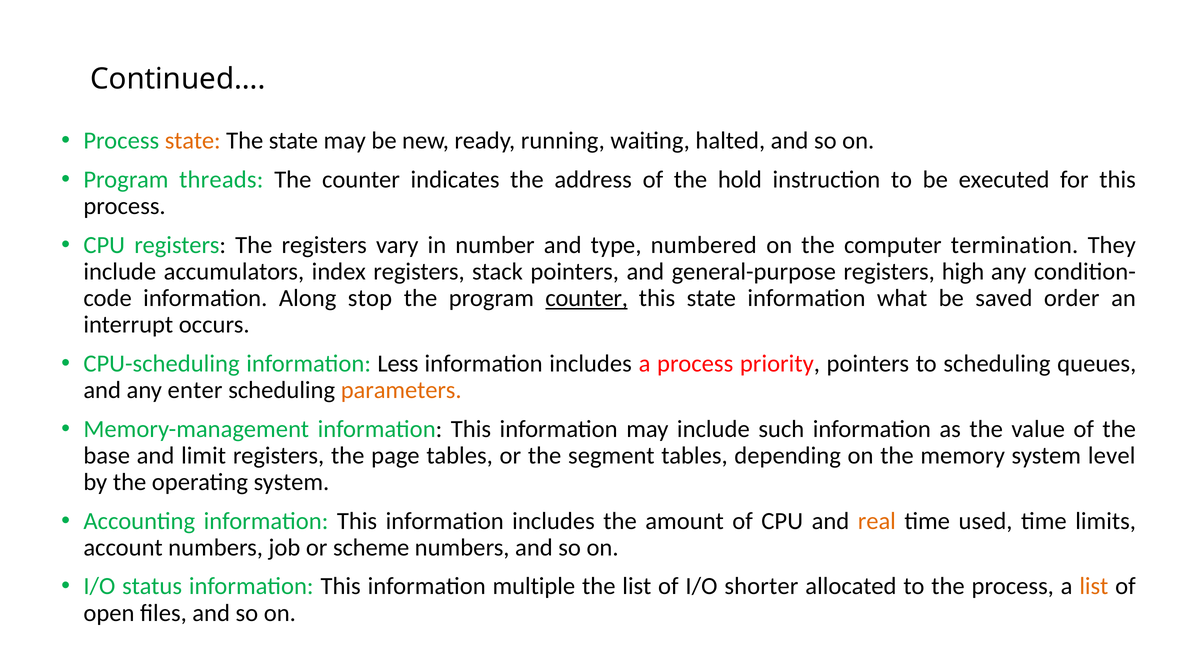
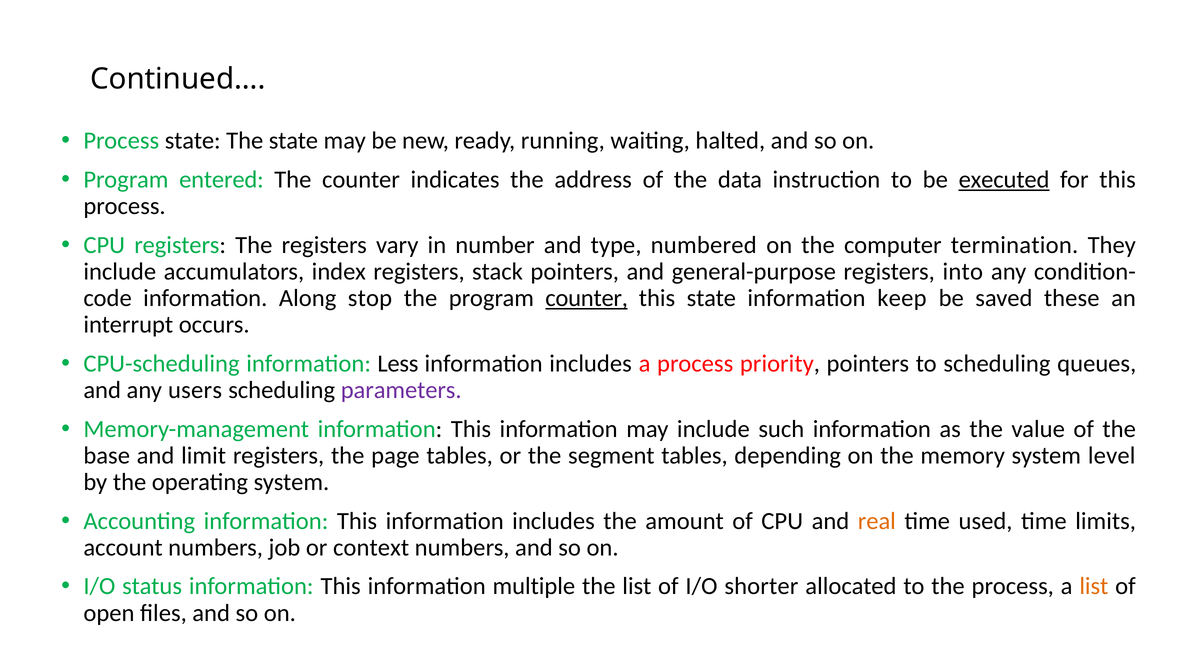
state colour: orange -> black (193, 141)
threads: threads -> entered (221, 180)
hold: hold -> data (740, 180)
executed underline: none -> present (1004, 180)
high: high -> into (963, 272)
what: what -> keep (902, 298)
order: order -> these (1072, 298)
enter: enter -> users (195, 390)
parameters colour: orange -> purple (401, 390)
scheme: scheme -> context (371, 548)
